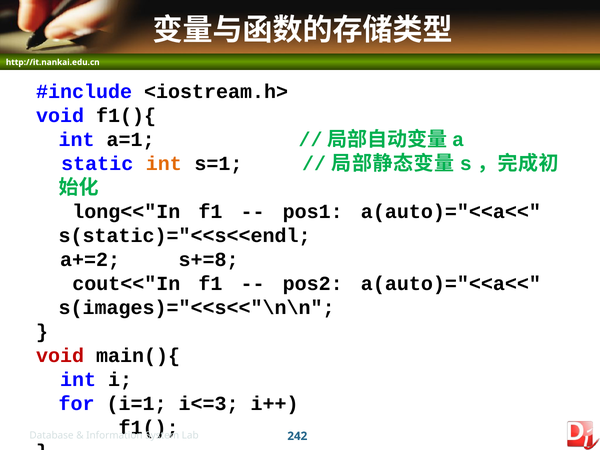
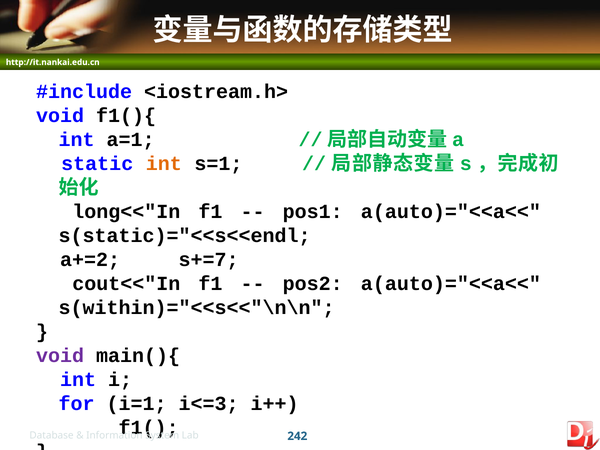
s+=8: s+=8 -> s+=7 (209, 259)
s(images)="<<s<<"\n\n: s(images)="<<s<<"\n\n -> s(within)="<<s<<"\n\n (197, 307)
void colour: red -> purple (60, 355)
